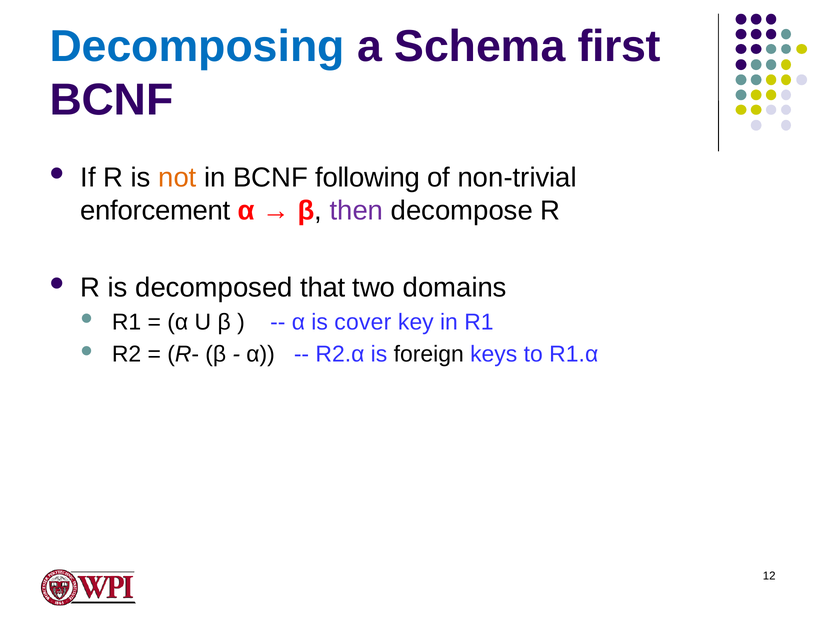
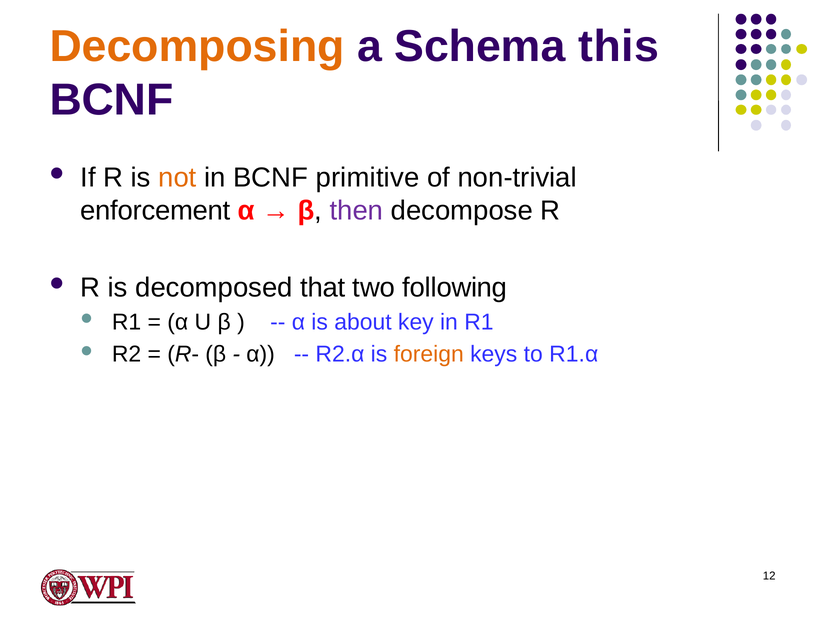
Decomposing colour: blue -> orange (197, 46)
first: first -> this (619, 46)
following: following -> primitive (367, 178)
domains: domains -> following (455, 288)
cover: cover -> about (363, 322)
foreign colour: black -> orange (429, 354)
